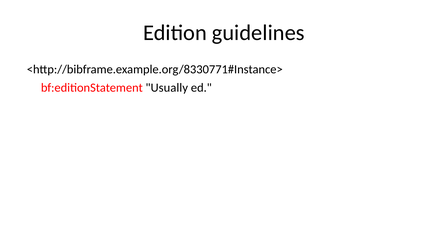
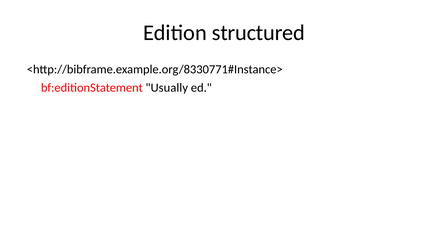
guidelines: guidelines -> structured (258, 33)
